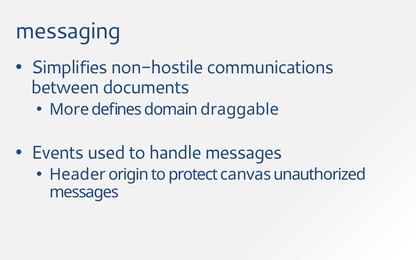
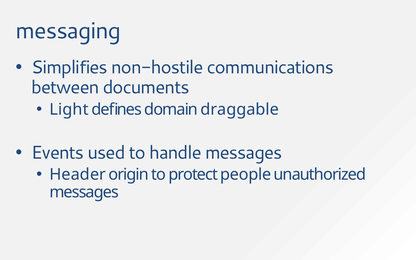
More: More -> Light (69, 109)
canvas: canvas -> people (246, 175)
